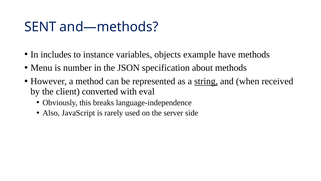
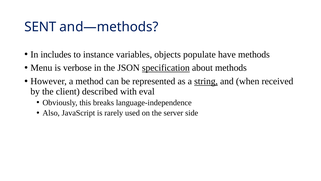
example: example -> populate (199, 54)
number: number -> verbose (77, 68)
specification underline: none -> present (166, 68)
converted: converted -> described (100, 91)
